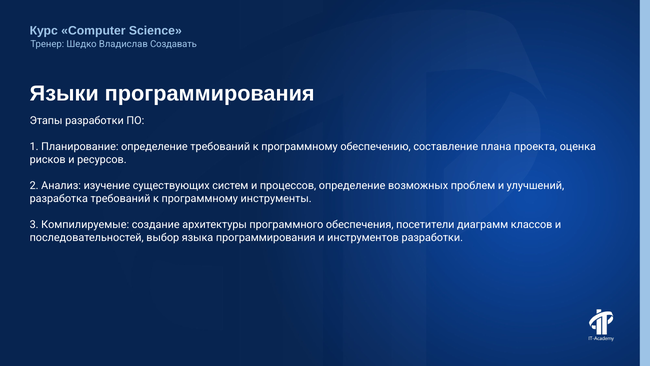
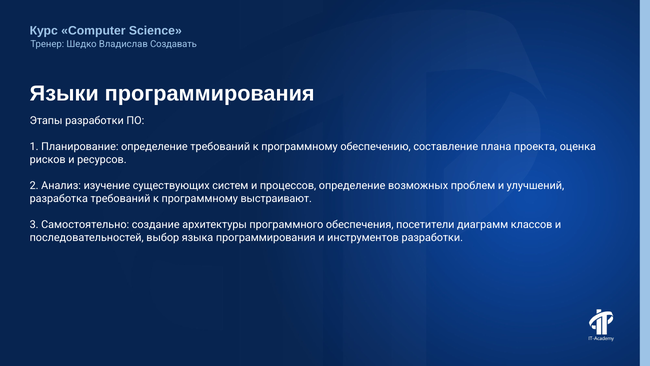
инструменты: инструменты -> выстраивают (276, 198)
Компилируемые: Компилируемые -> Самостоятельно (85, 224)
